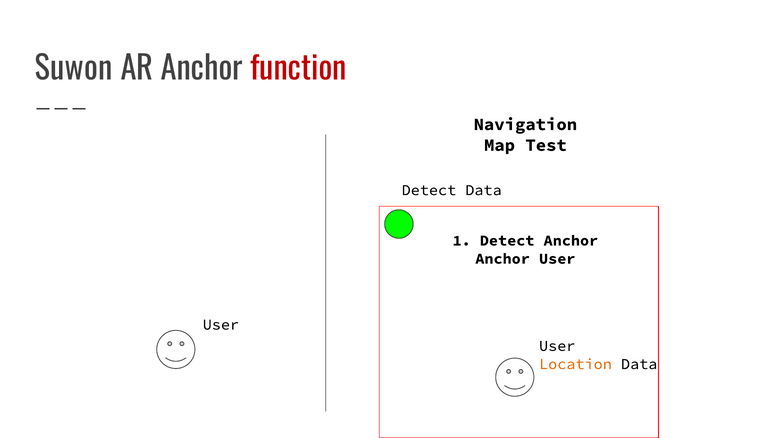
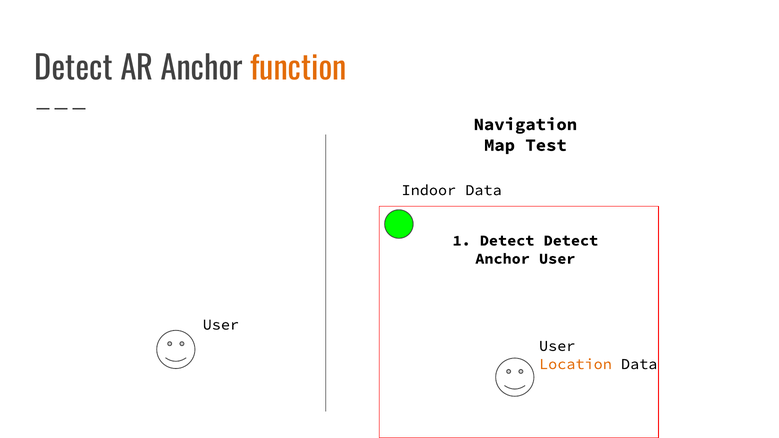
Suwon: Suwon -> Detect (74, 69)
function colour: red -> orange (298, 69)
Detect: Detect -> Indoor (429, 190)
Detect Anchor: Anchor -> Detect (571, 241)
